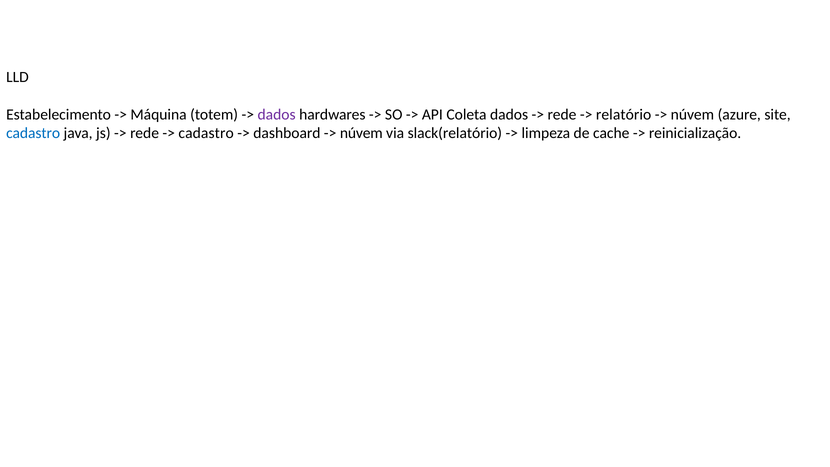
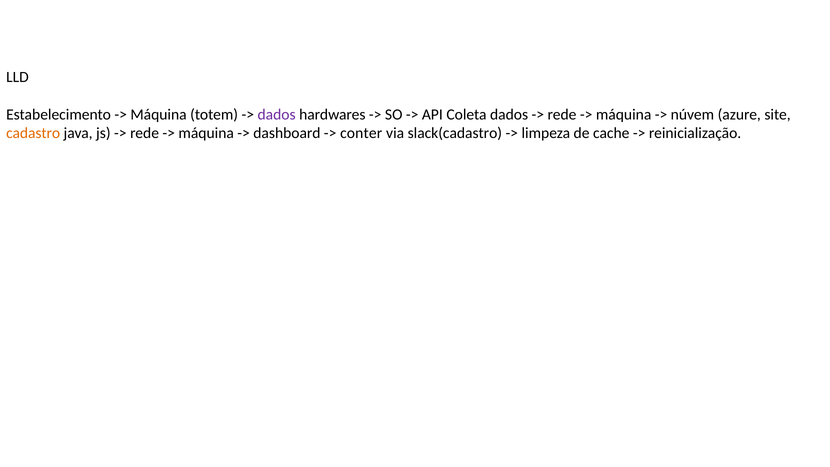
relatório: relatório -> máquina (624, 114)
cadastro colour: blue -> orange (33, 133)
cadastro: cadastro -> máquina (206, 133)
núvem: núvem -> conter (361, 133)
slack(relatório: slack(relatório -> slack(cadastro (455, 133)
